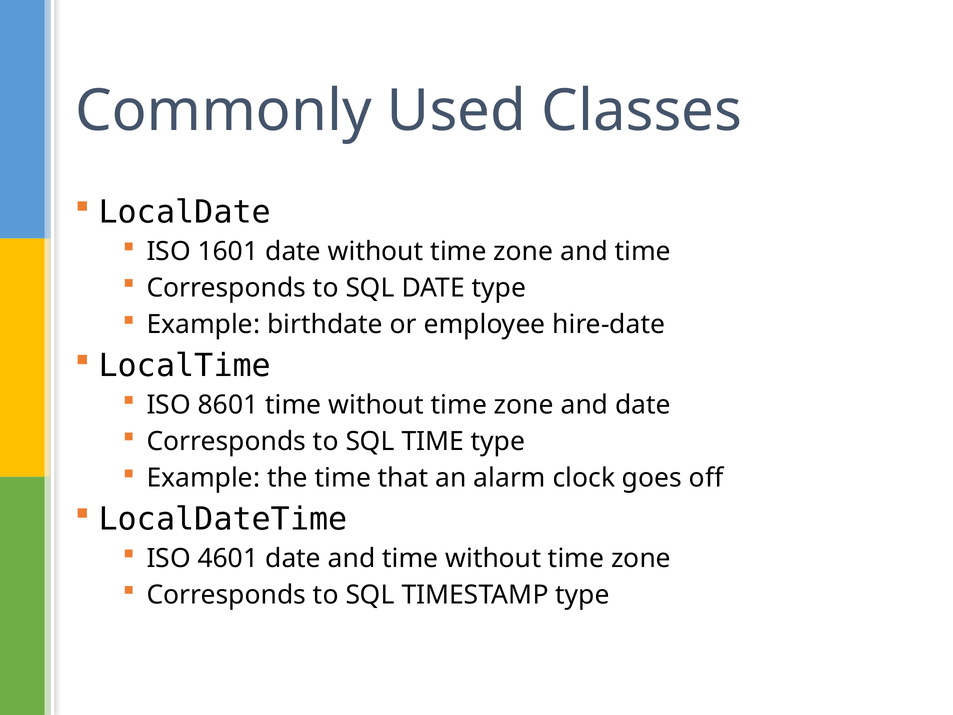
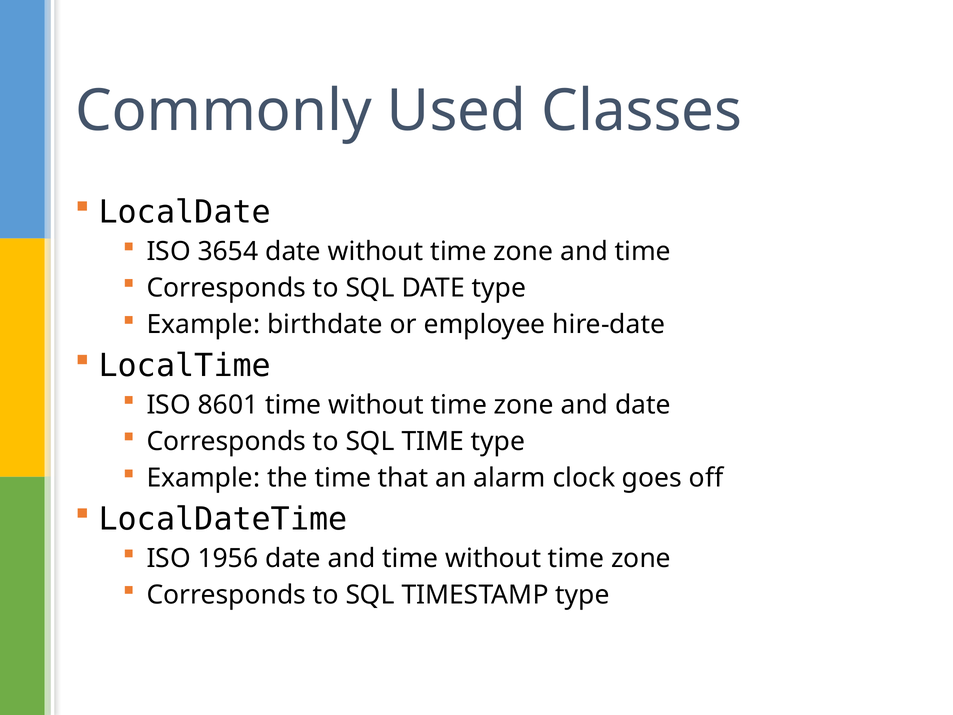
1601: 1601 -> 3654 (228, 251)
4601: 4601 -> 1956 (228, 558)
